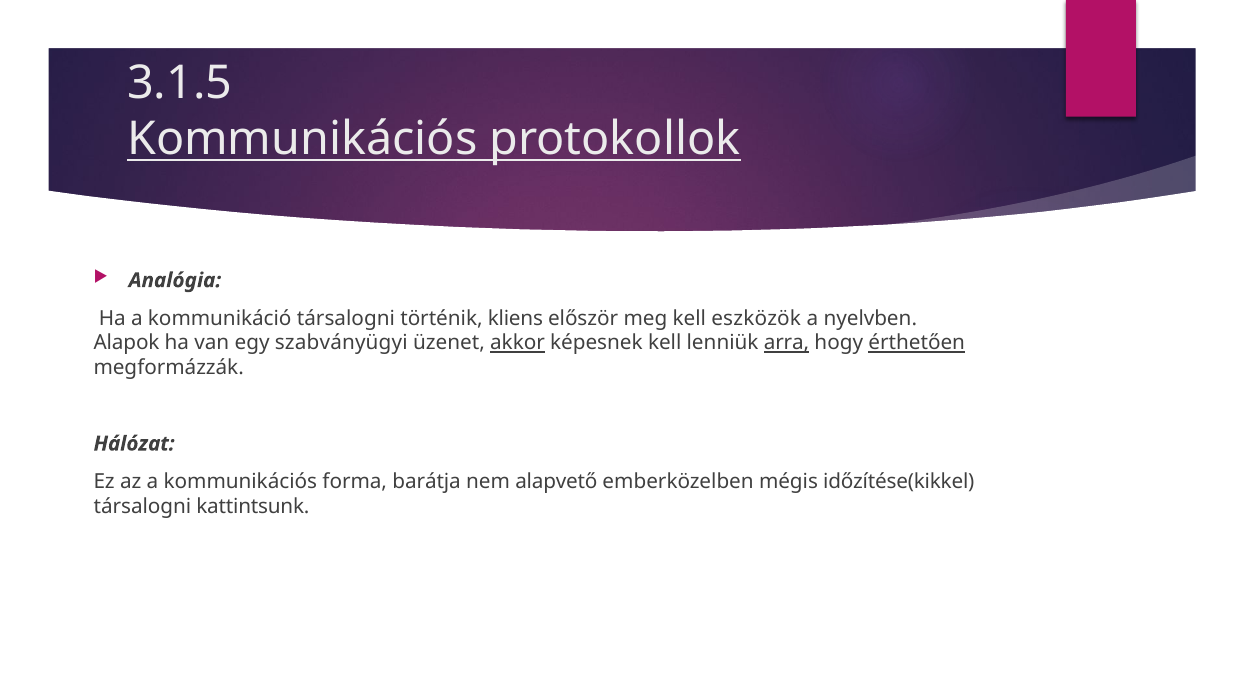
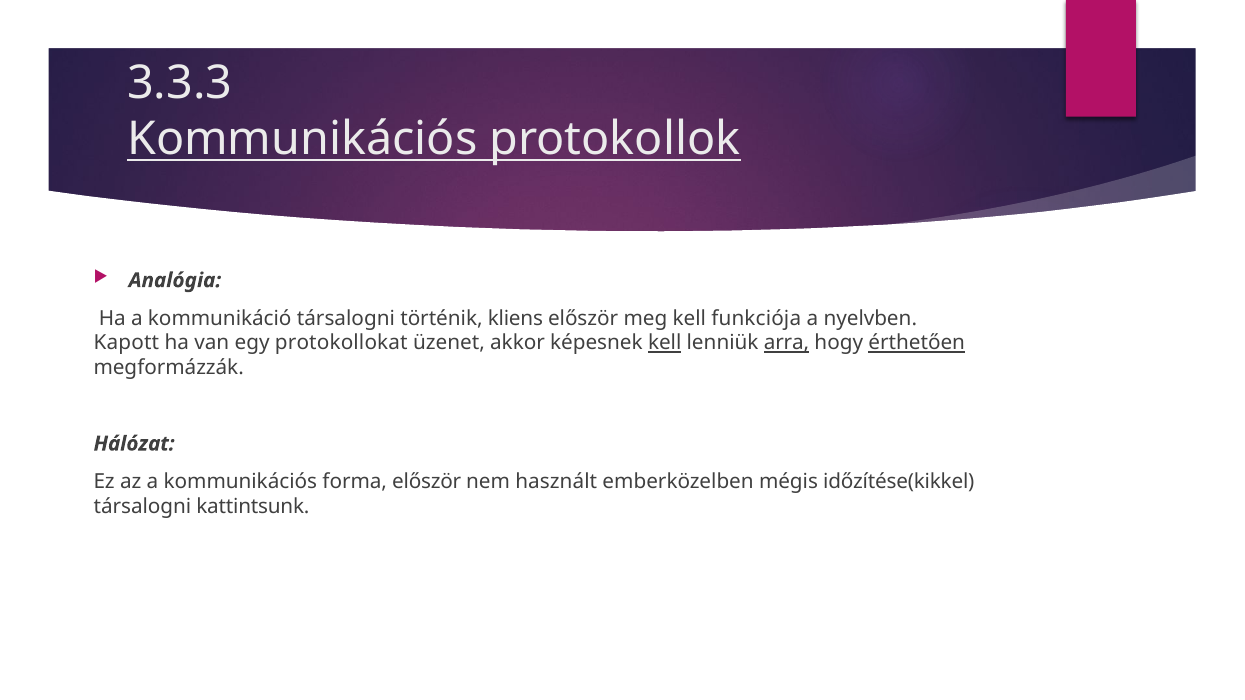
3.1.5: 3.1.5 -> 3.3.3 (180, 83)
eszközök: eszközök -> funkciója (756, 318)
Alapok: Alapok -> Kapott (126, 343)
szabványügyi: szabványügyi -> protokollokat (341, 343)
akkor underline: present -> none (517, 343)
kell underline: none -> present (665, 343)
forma barátja: barátja -> először (427, 482)
alapvető: alapvető -> használt (556, 482)
